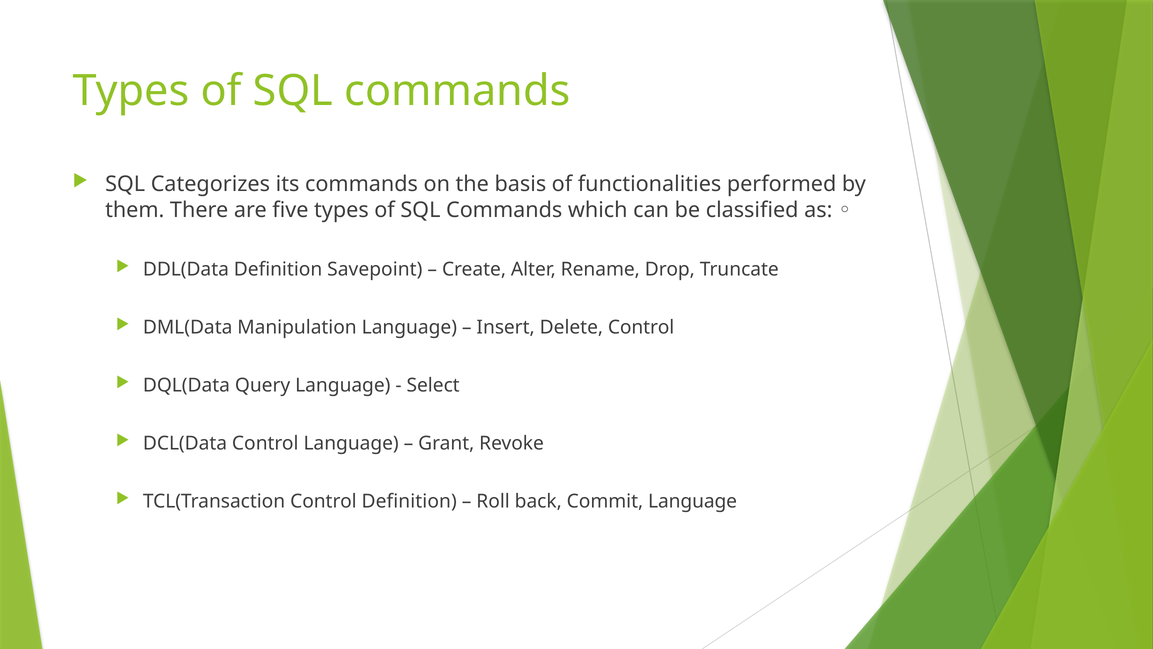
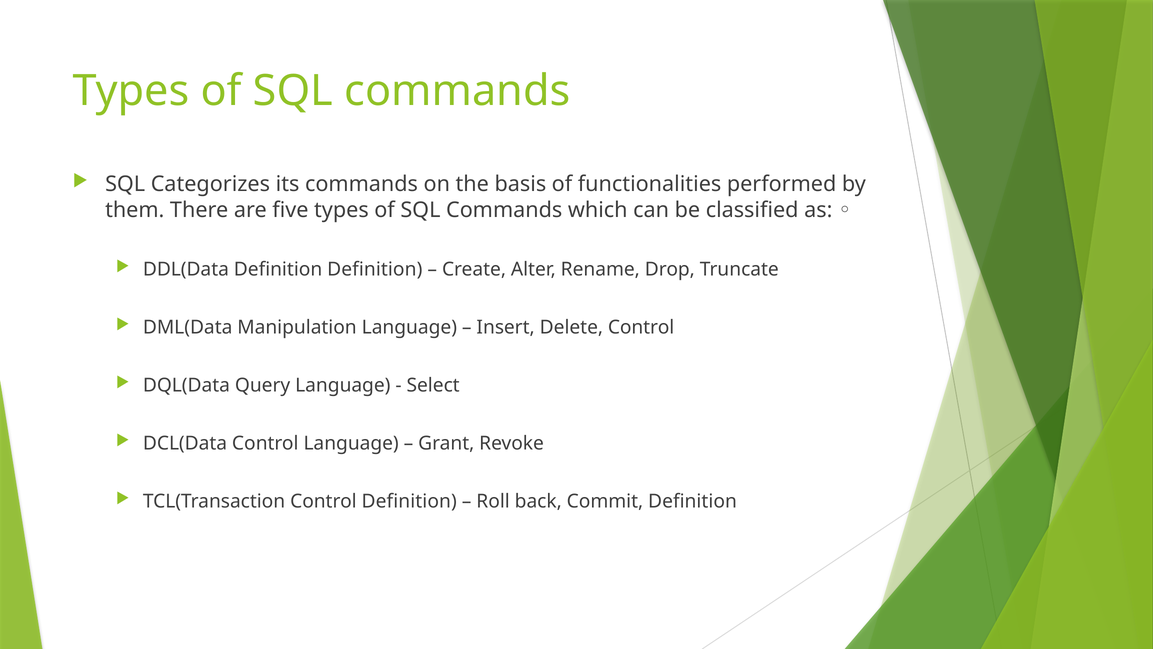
Definition Savepoint: Savepoint -> Definition (375, 269)
Commit Language: Language -> Definition (693, 501)
